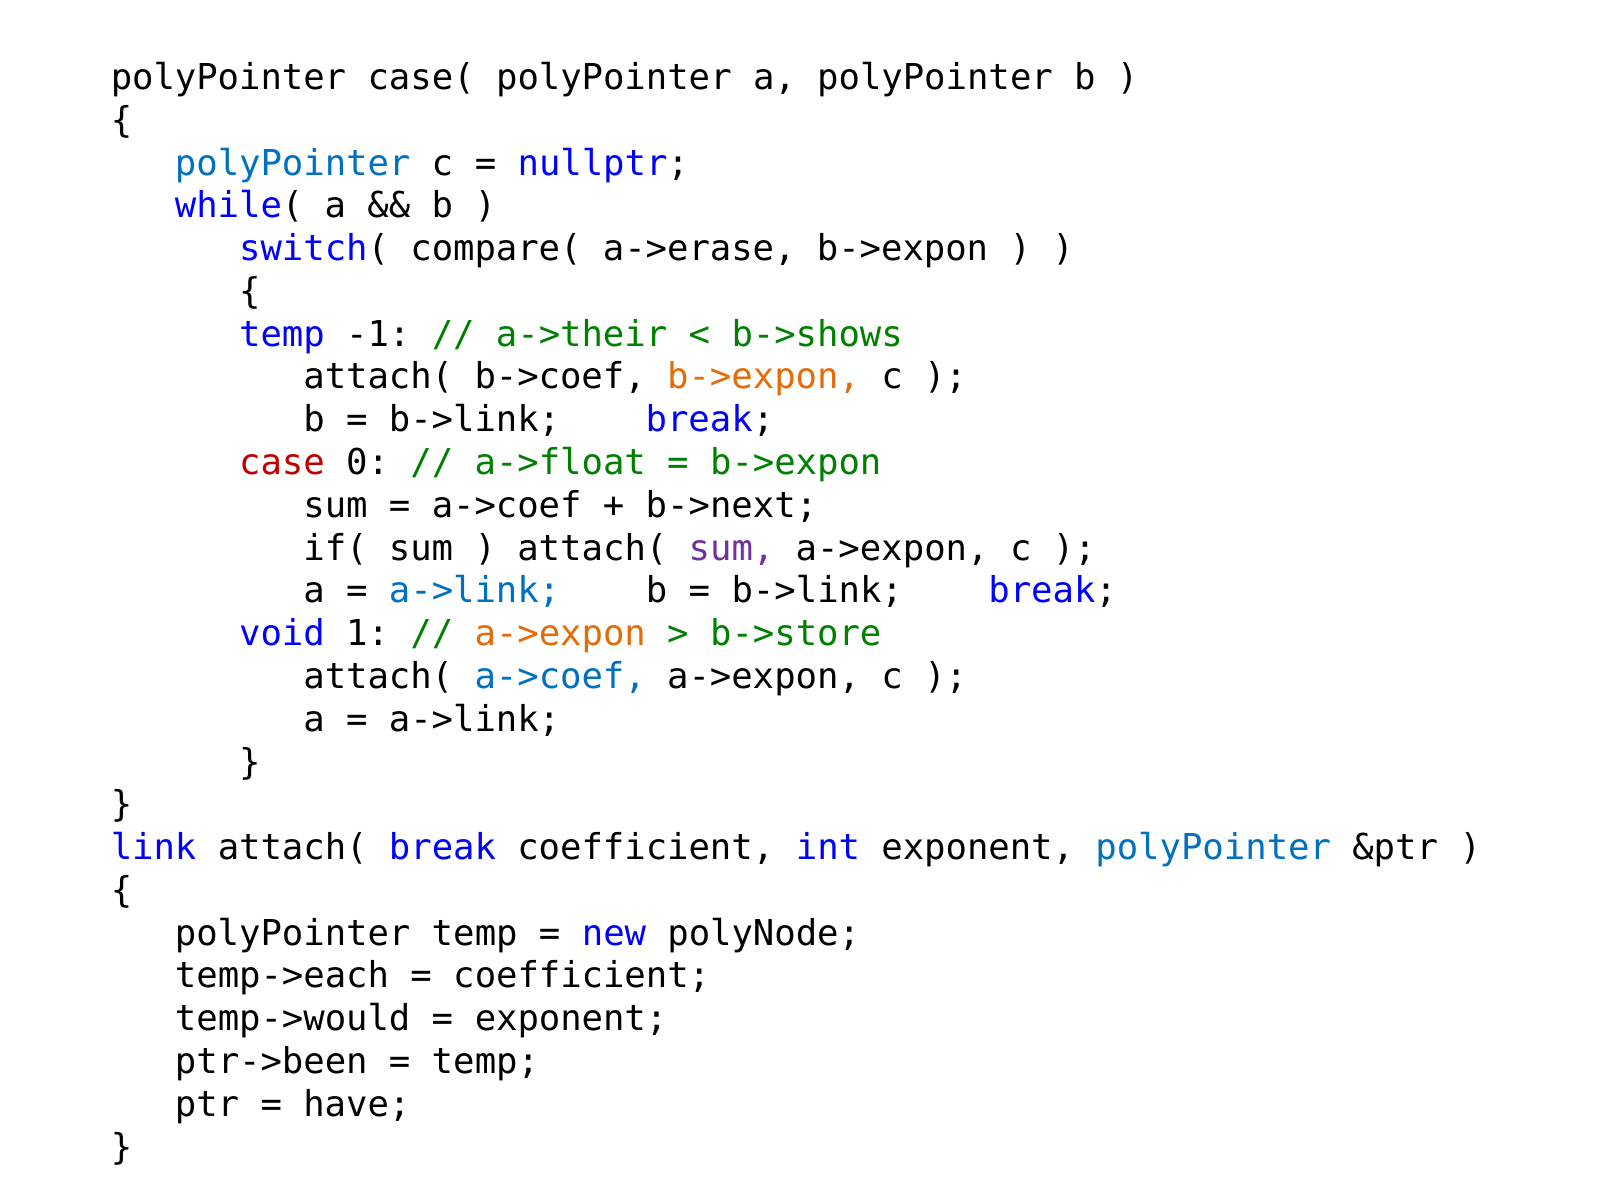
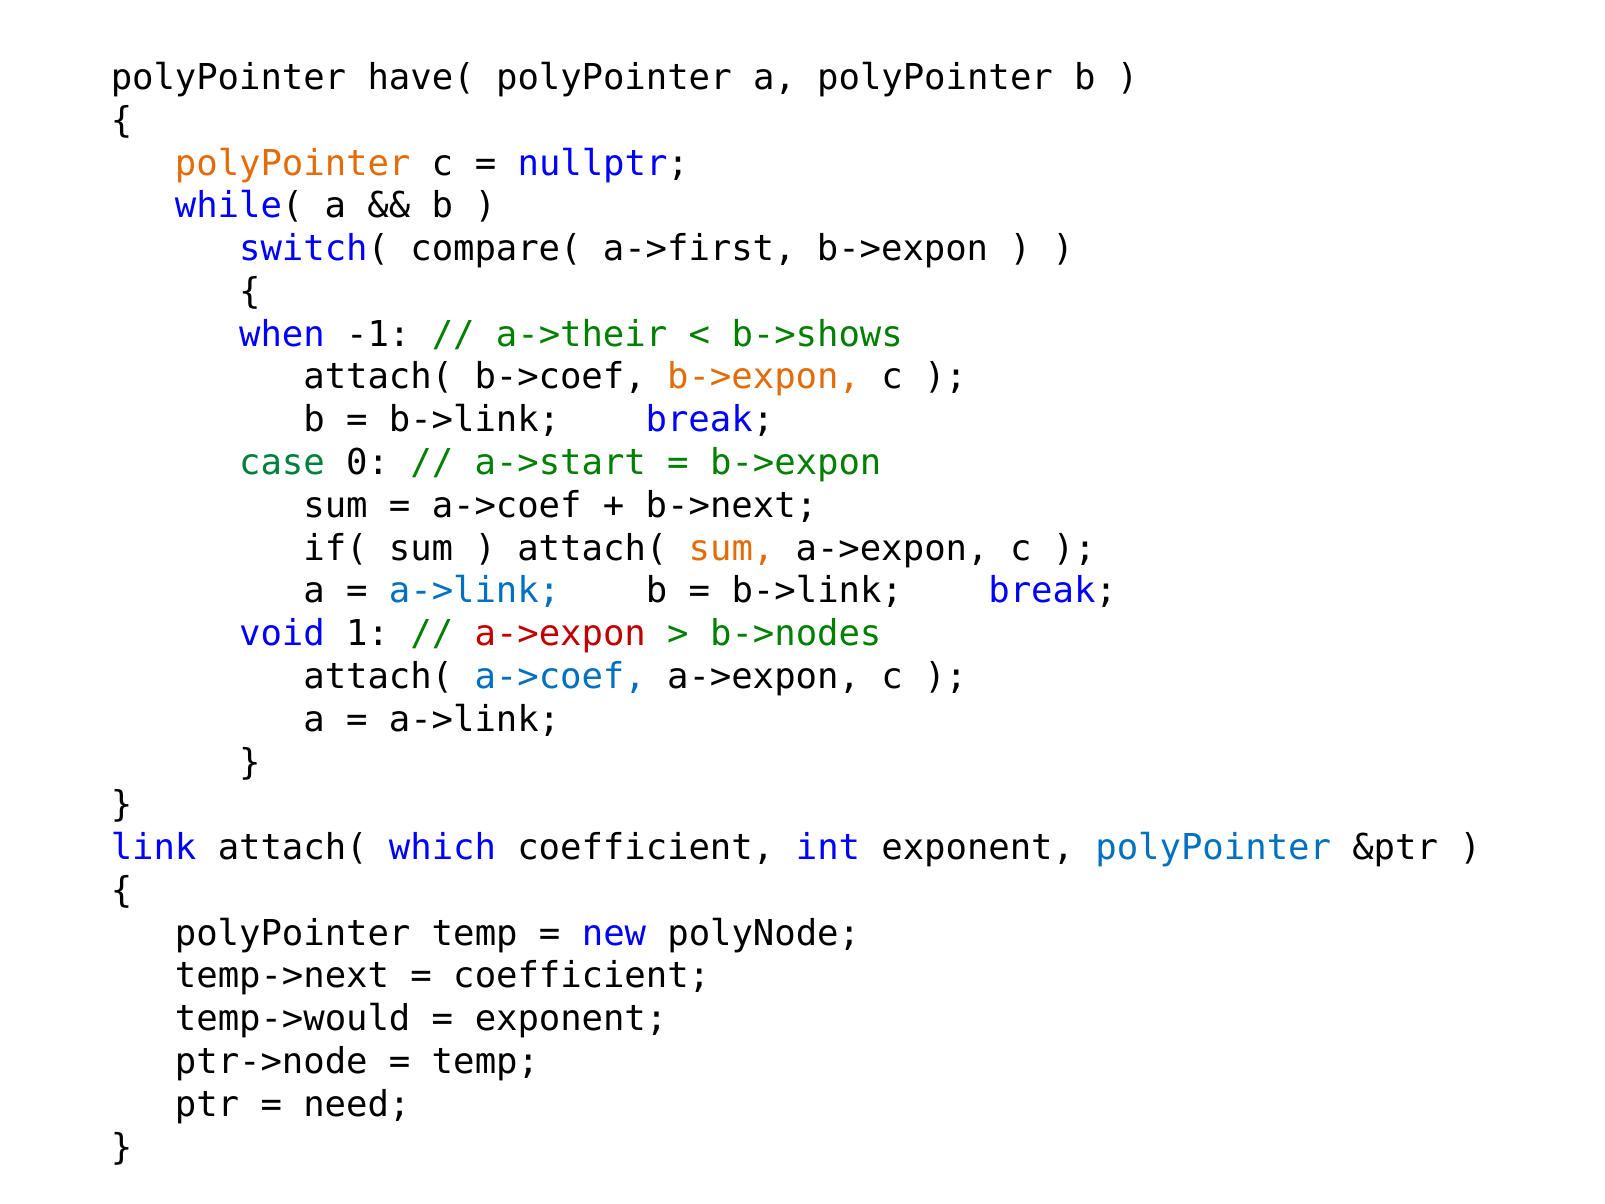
case(: case( -> have( (421, 78)
polyPointer colour: blue -> orange (293, 163)
a->erase: a->erase -> a->first (699, 249)
temp: temp -> when (282, 334)
case colour: red -> green (282, 463)
a->float: a->float -> a->start (560, 463)
sum colour: purple -> orange (732, 548)
a->expon colour: orange -> red (560, 634)
b->store: b->store -> b->nodes (796, 634)
attach( break: break -> which (443, 848)
temp->each: temp->each -> temp->next (282, 976)
ptr->been: ptr->been -> ptr->node (271, 1062)
have: have -> need (357, 1104)
